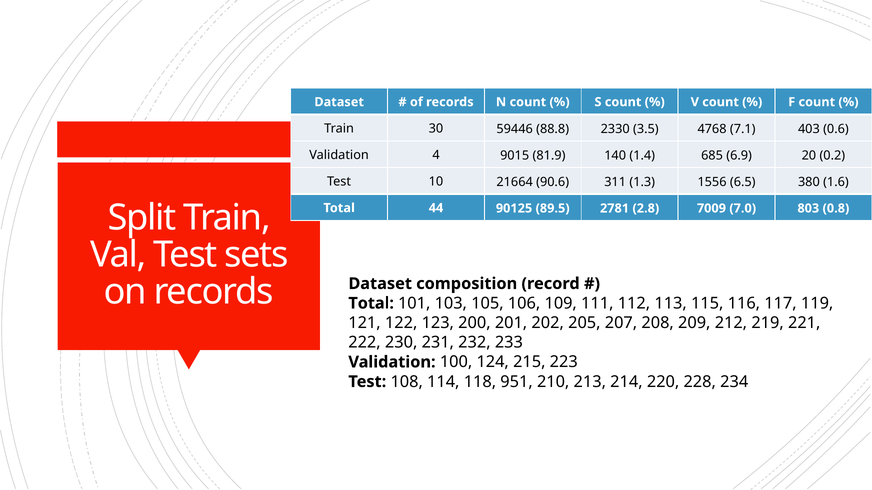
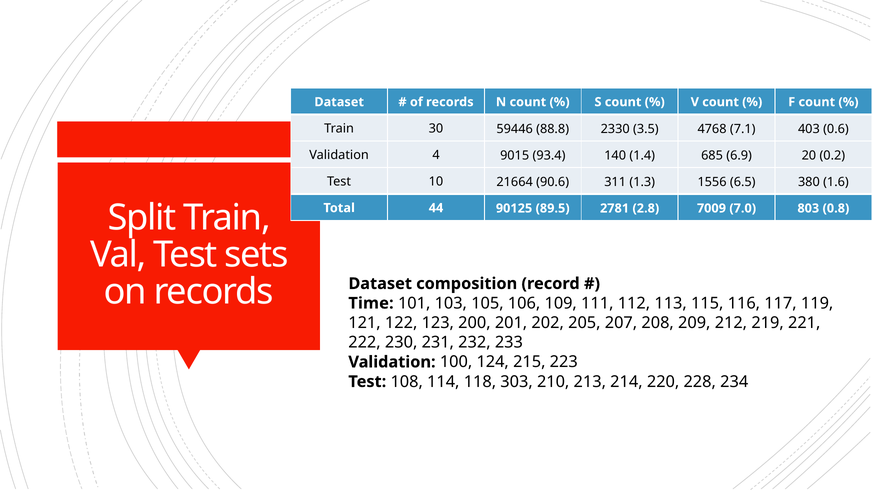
81.9: 81.9 -> 93.4 (549, 155)
Total: Total -> Time (371, 304)
951: 951 -> 303 (517, 382)
